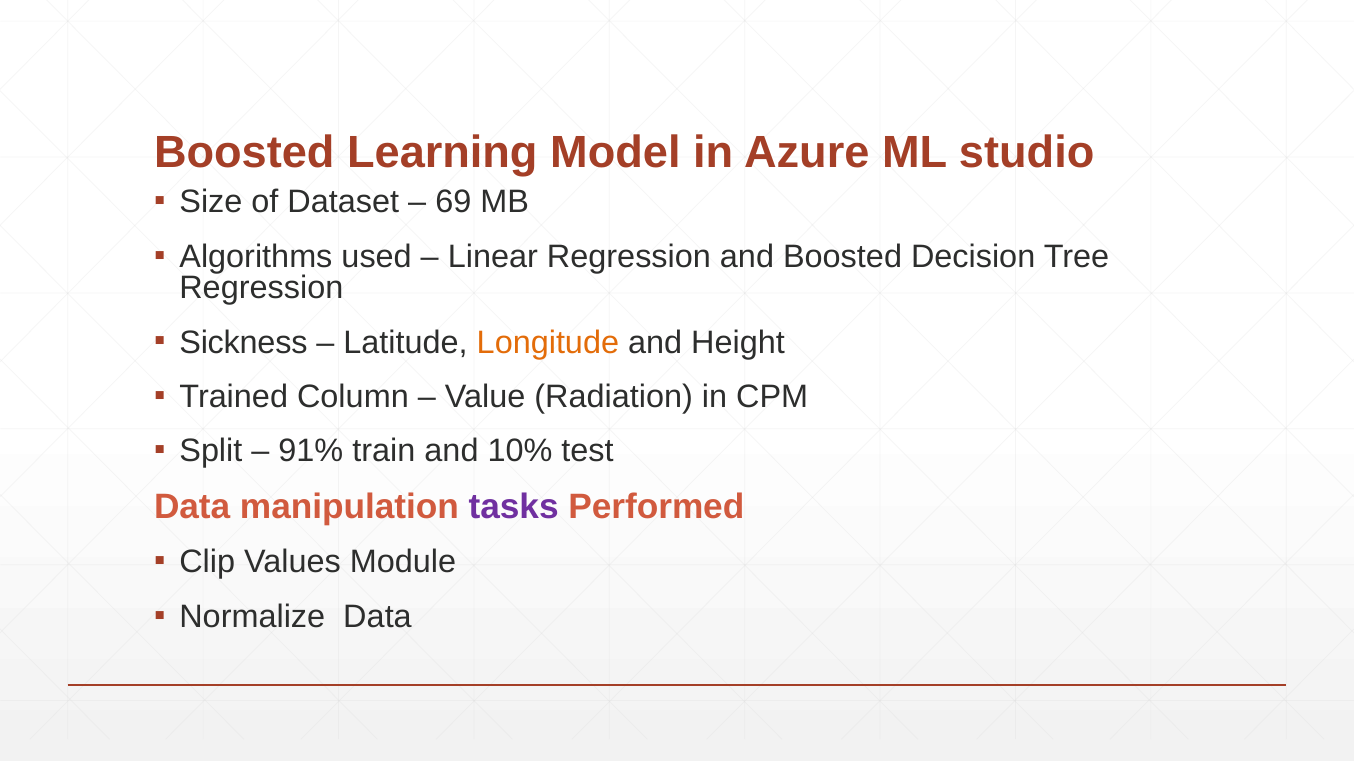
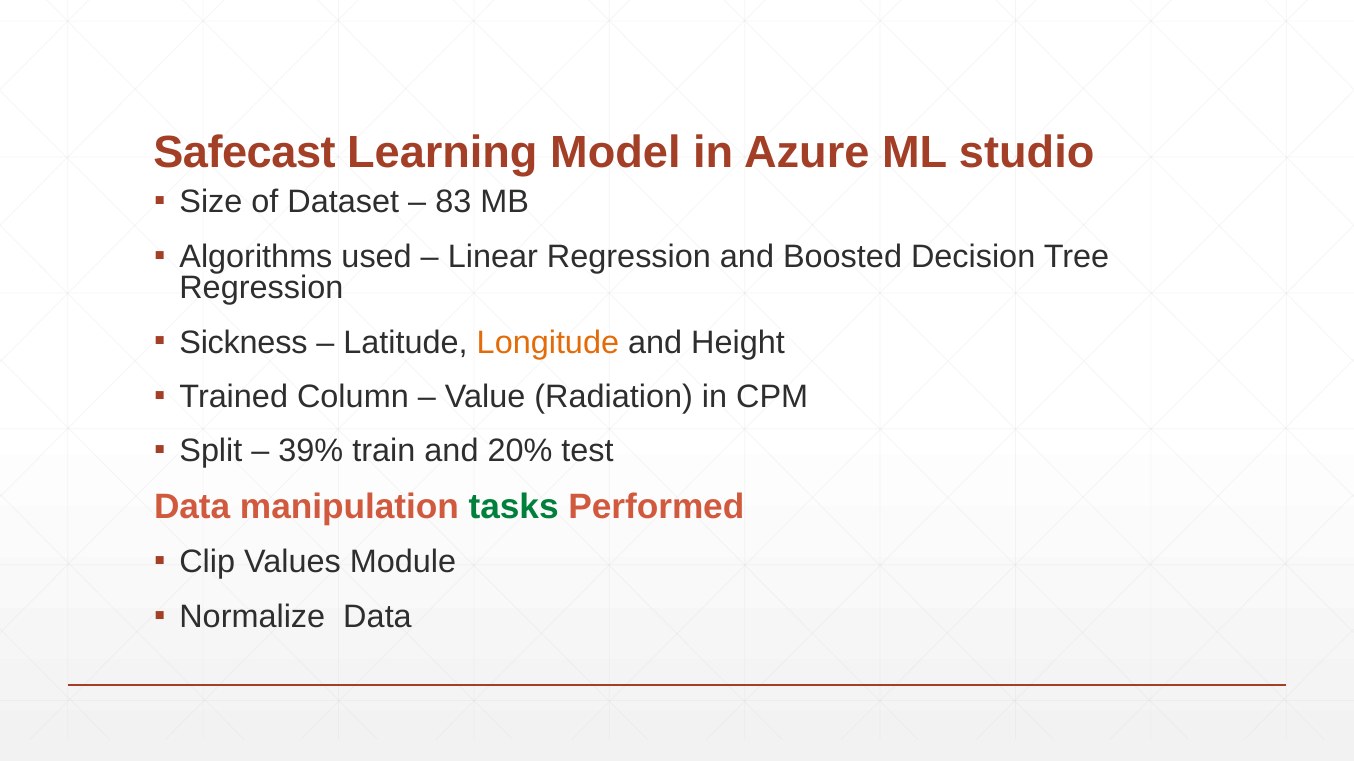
Boosted: Boosted -> Safecast (244, 153)
69: 69 -> 83 (453, 202)
91%: 91% -> 39% (311, 451)
10%: 10% -> 20% (520, 451)
tasks colour: purple -> green (514, 507)
